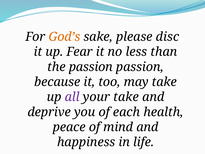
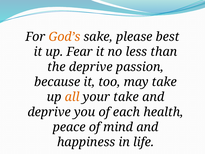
disc: disc -> best (168, 37)
the passion: passion -> deprive (91, 67)
all colour: purple -> orange (72, 97)
